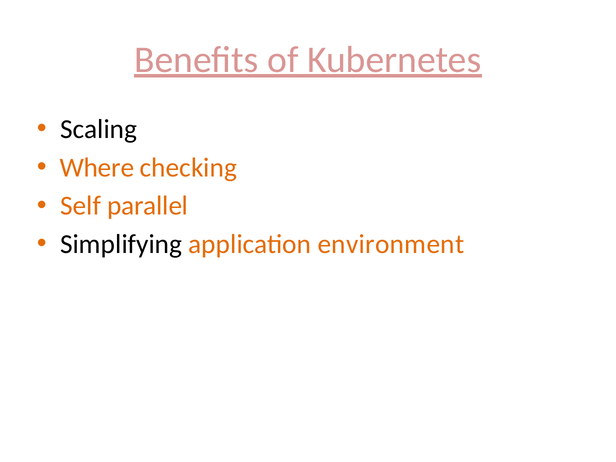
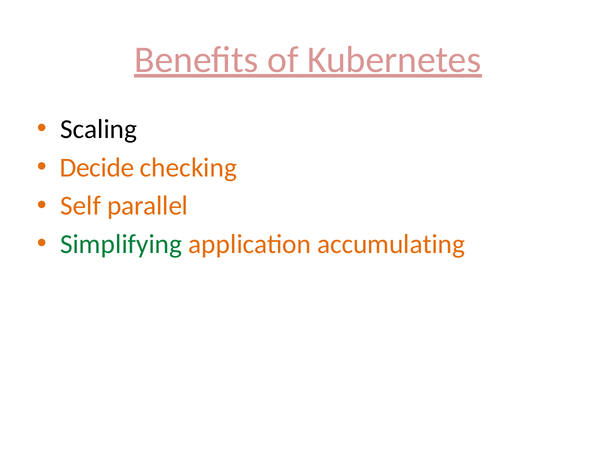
Where: Where -> Decide (97, 168)
Simplifying colour: black -> green (121, 244)
environment: environment -> accumulating (391, 244)
